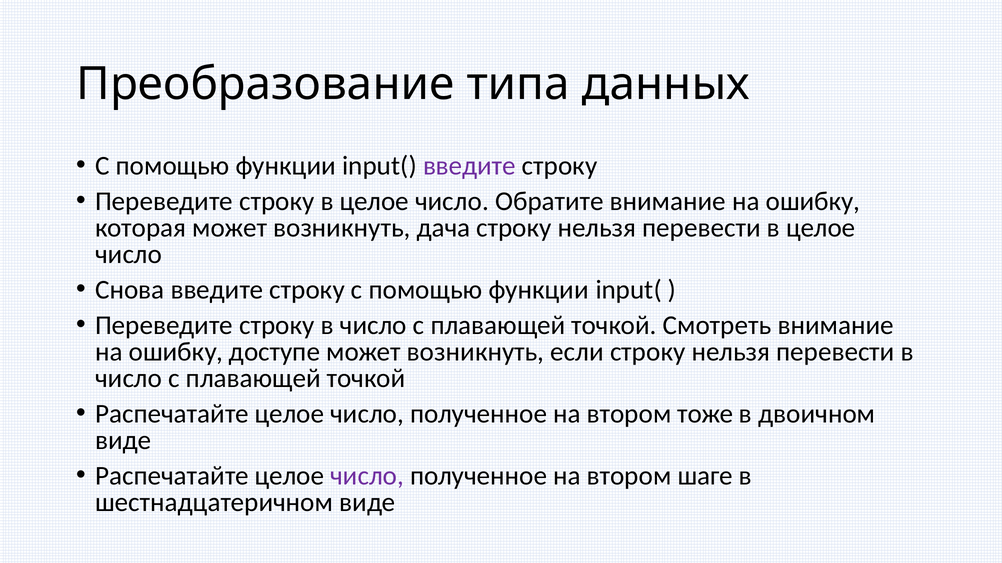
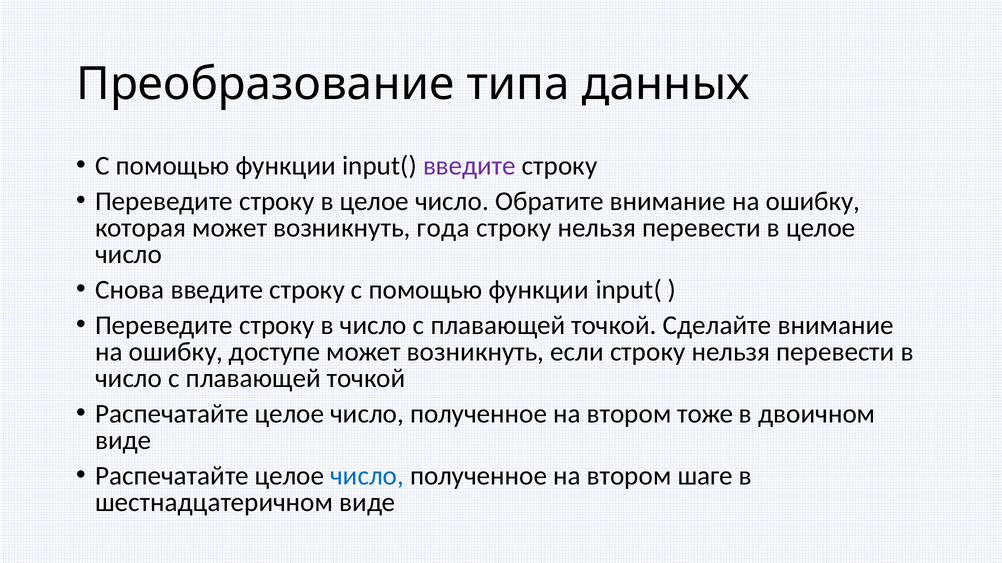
дача: дача -> года (443, 228)
Смотреть: Смотреть -> Сделайте (717, 326)
число colour: purple -> blue (367, 476)
